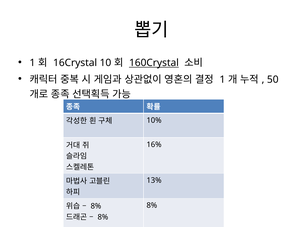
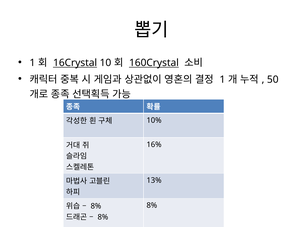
16Crystal underline: none -> present (75, 63)
